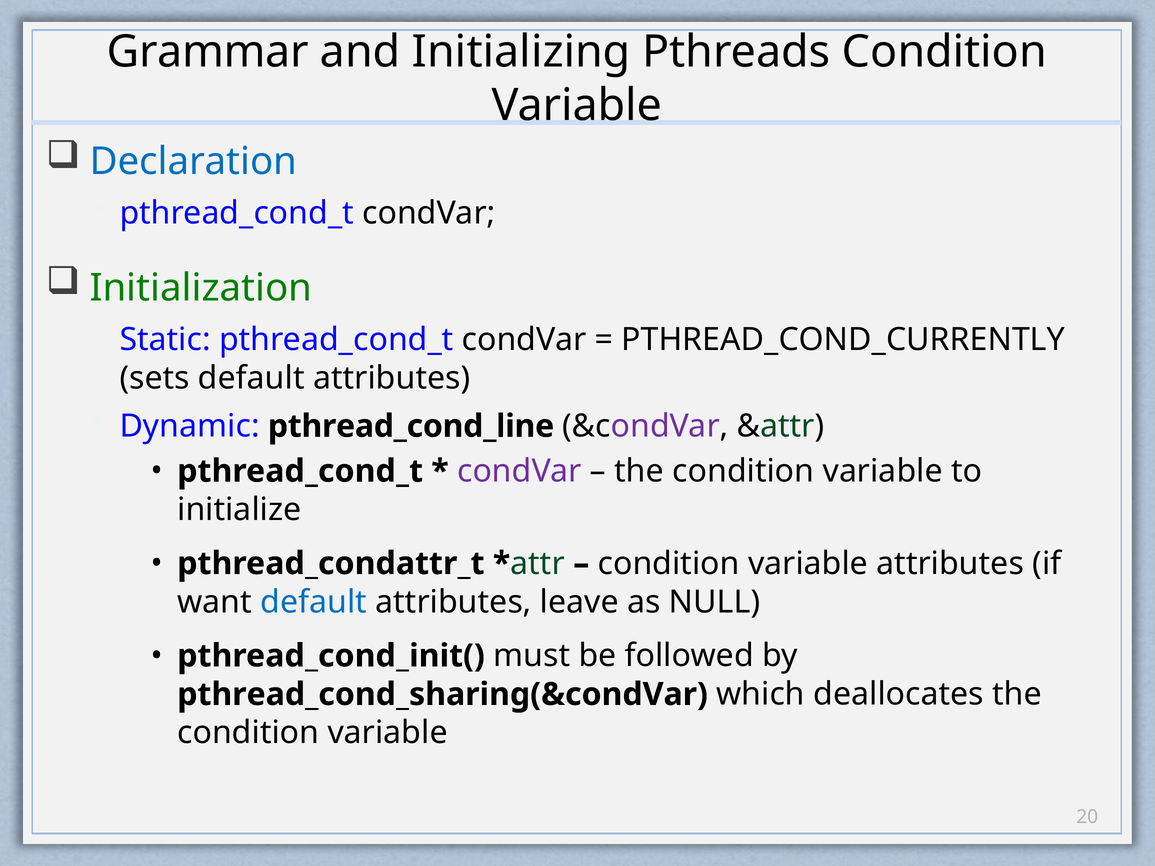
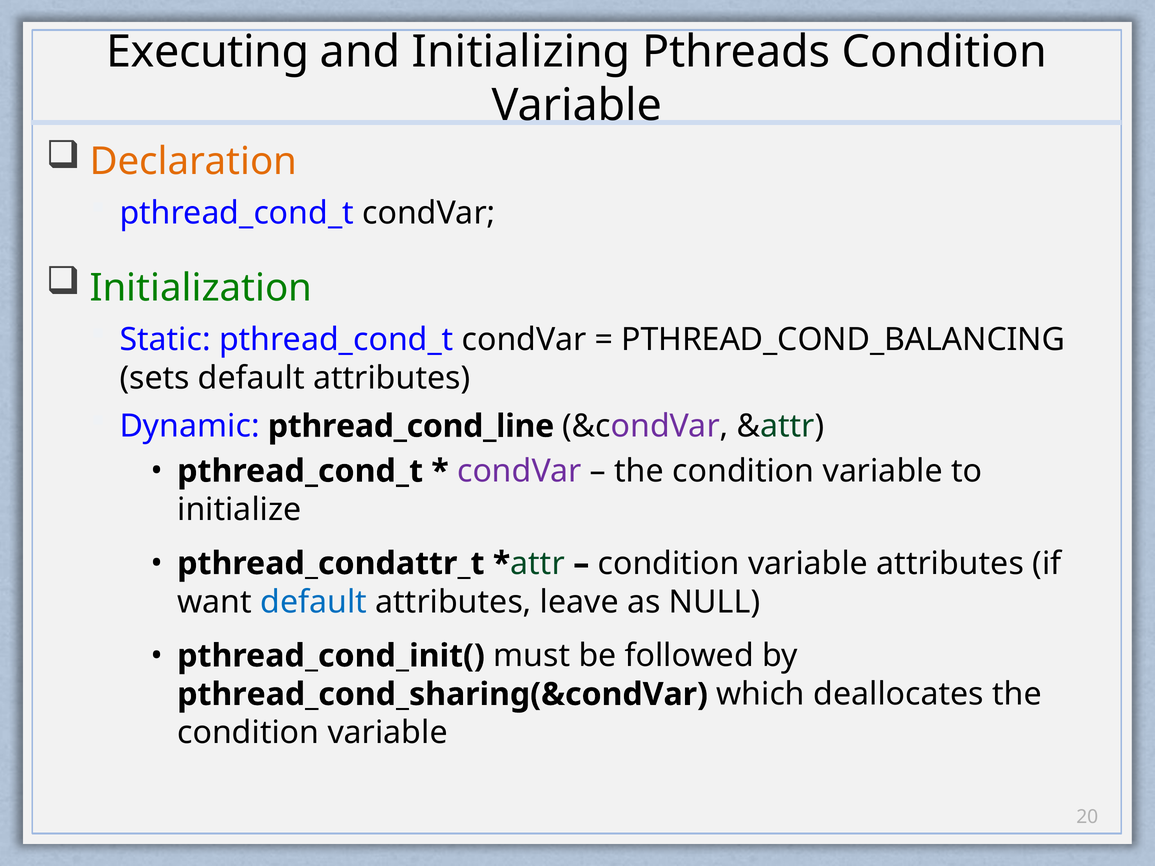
Grammar: Grammar -> Executing (208, 52)
Declaration colour: blue -> orange (193, 162)
PTHREAD_COND_CURRENTLY: PTHREAD_COND_CURRENTLY -> PTHREAD_COND_BALANCING (843, 340)
